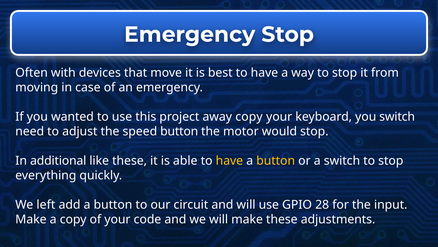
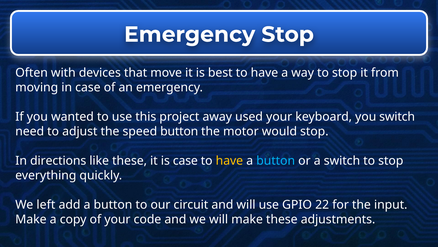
away copy: copy -> used (249, 117)
additional: additional -> directions (58, 160)
is able: able -> case (185, 160)
button colour: yellow -> light blue (276, 160)
28: 28 -> 22 (322, 204)
